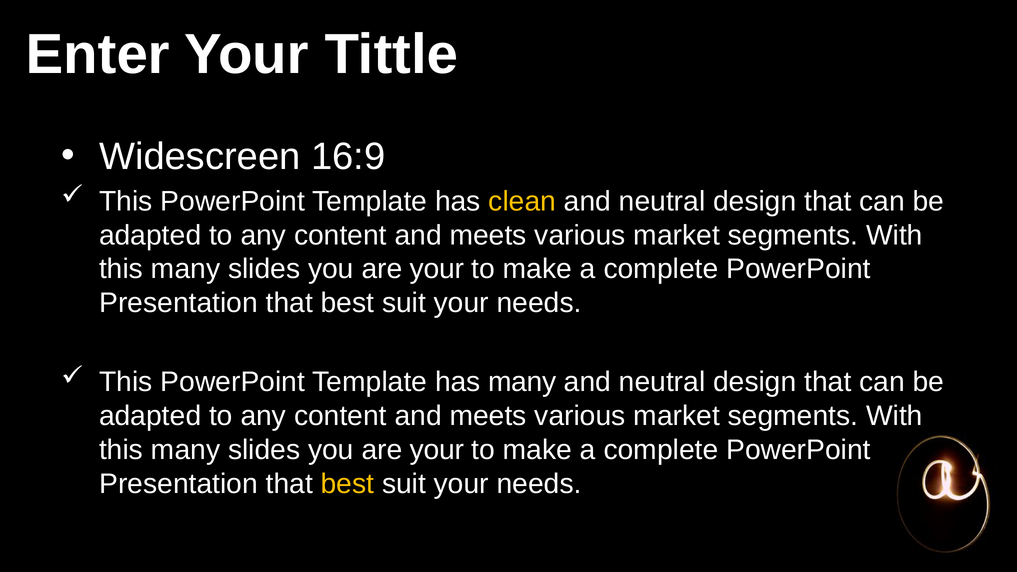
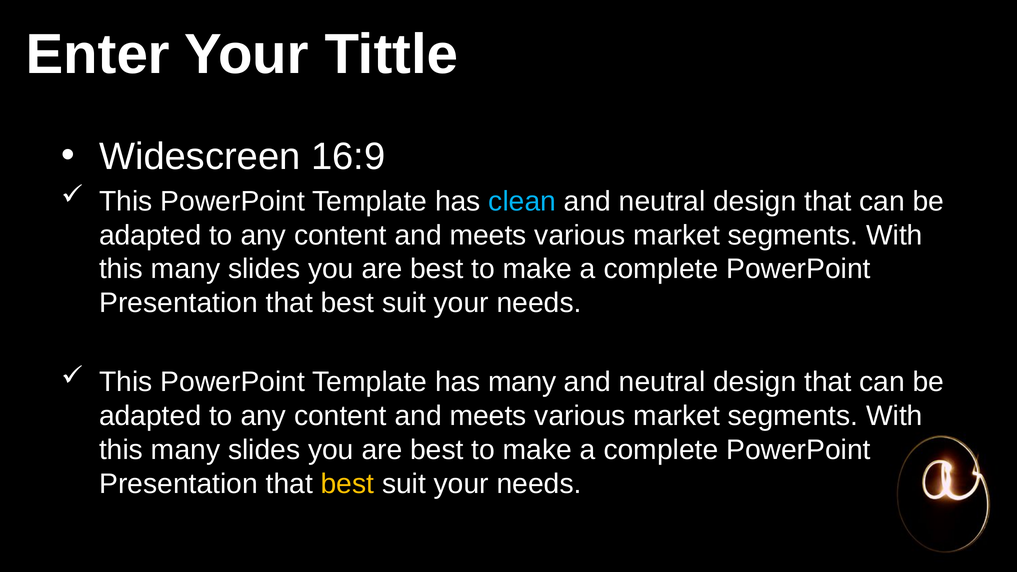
clean colour: yellow -> light blue (522, 201)
your: your -> best (437, 269)
your: your -> best (437, 450)
